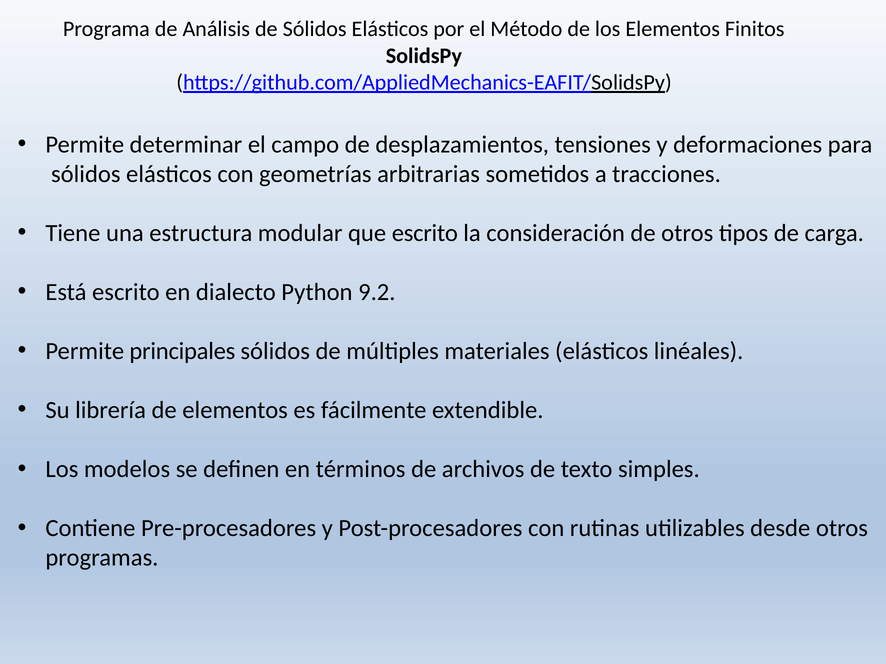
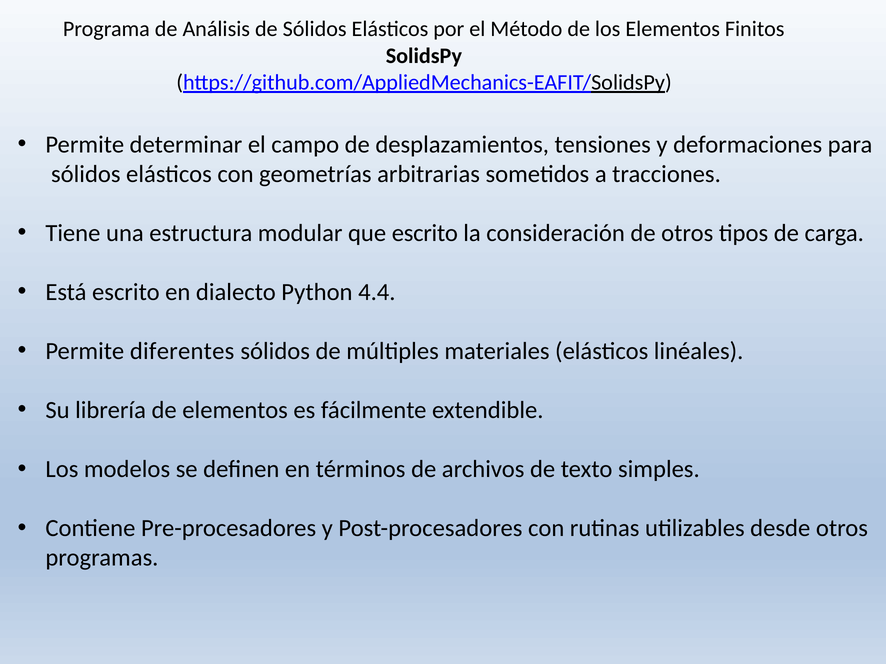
9.2: 9.2 -> 4.4 (377, 292)
principales: principales -> diferentes (182, 351)
